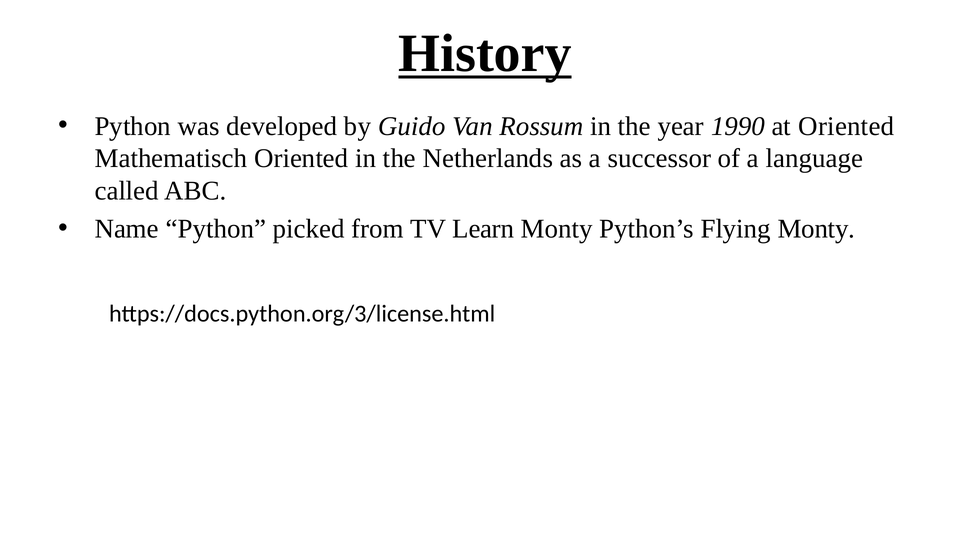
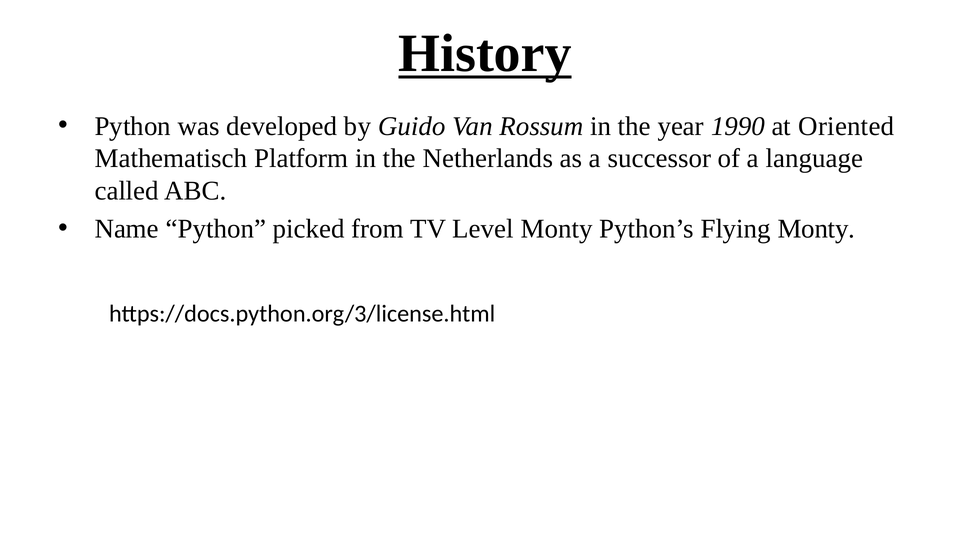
Mathematisch Oriented: Oriented -> Platform (301, 158)
Learn: Learn -> Level (483, 229)
